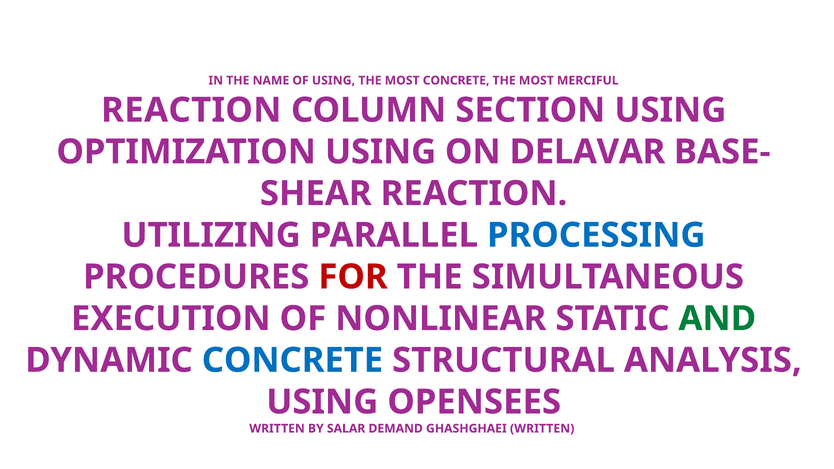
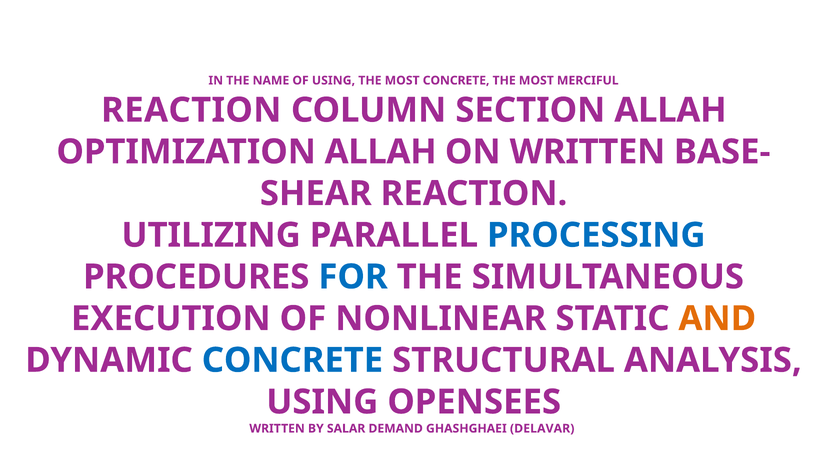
SECTION USING: USING -> ALLAH (670, 110)
OPTIMIZATION USING: USING -> ALLAH (381, 152)
ON DELAVAR: DELAVAR -> WRITTEN (587, 152)
FOR colour: red -> blue (353, 277)
AND colour: green -> orange (717, 319)
WRITTEN: WRITTEN -> DELAVAR (542, 429)
